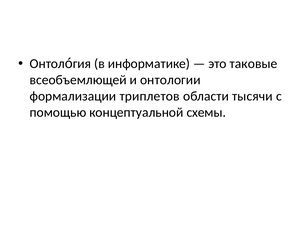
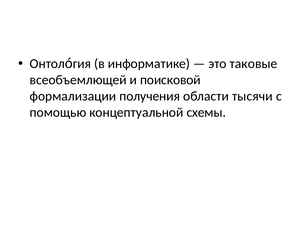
онтологии: онтологии -> поисковой (170, 80)
триплетов: триплетов -> получения (150, 96)
